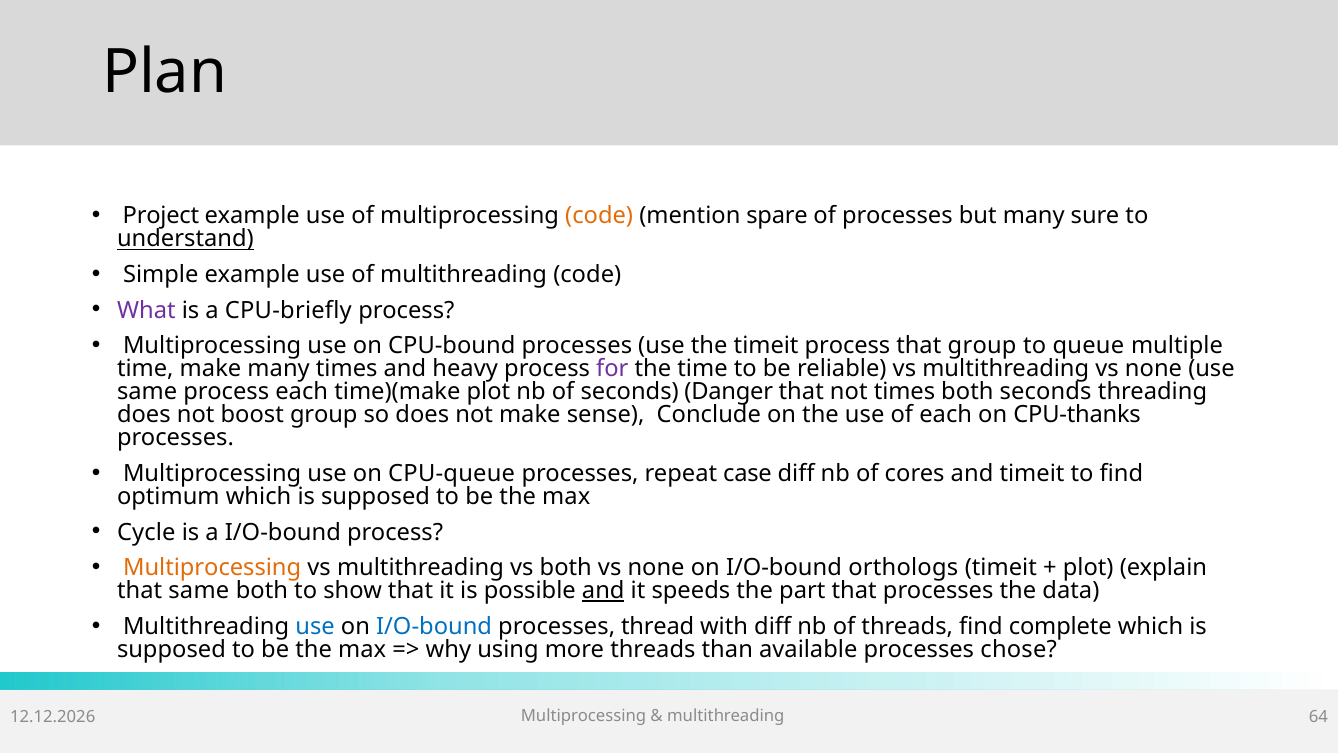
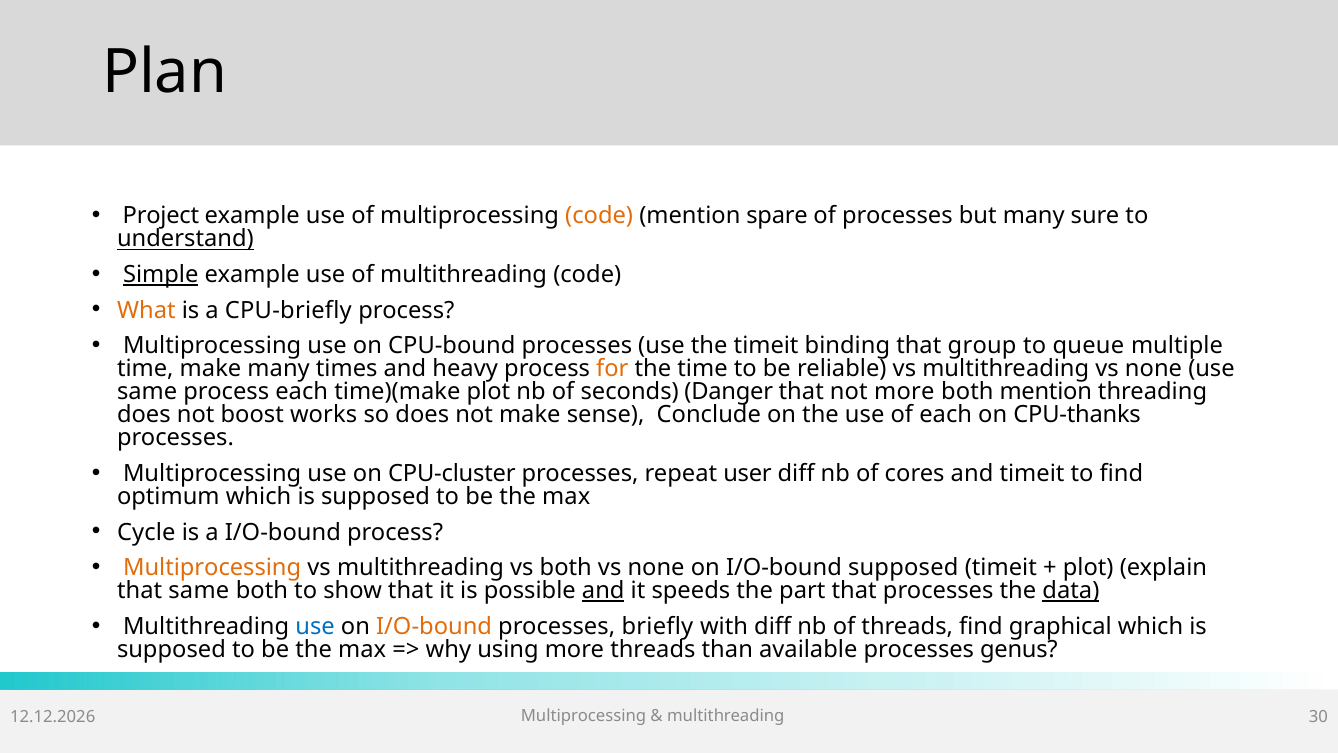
Simple underline: none -> present (161, 275)
What colour: purple -> orange (146, 310)
timeit process: process -> binding (847, 346)
for colour: purple -> orange (612, 369)
not times: times -> more (904, 392)
both seconds: seconds -> mention (1046, 392)
boost group: group -> works (324, 415)
CPU-queue: CPU-queue -> CPU-cluster (452, 473)
case: case -> user (748, 473)
I/O-bound orthologs: orthologs -> supposed (903, 568)
data underline: none -> present (1071, 591)
I/O-bound colour: blue -> orange (434, 626)
thread: thread -> briefly (657, 626)
complete: complete -> graphical (1060, 626)
chose: chose -> genus (1019, 649)
64: 64 -> 30 (1318, 717)
